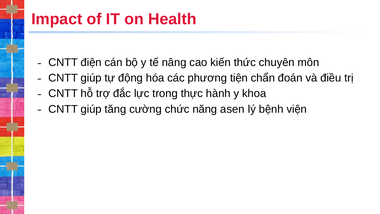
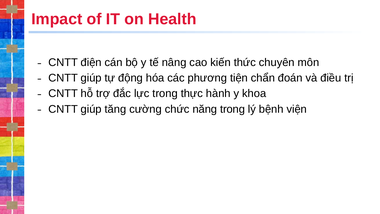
năng asen: asen -> trong (233, 109)
